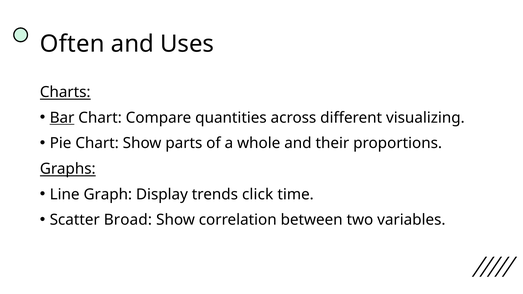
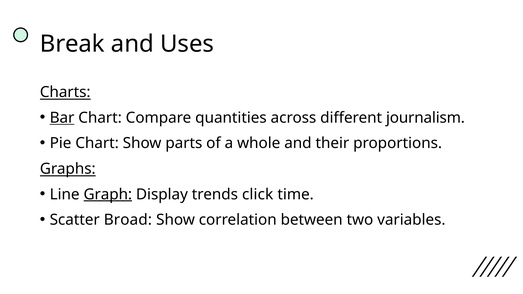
Often: Often -> Break (72, 44)
visualizing: visualizing -> journalism (425, 118)
Graph underline: none -> present (108, 194)
